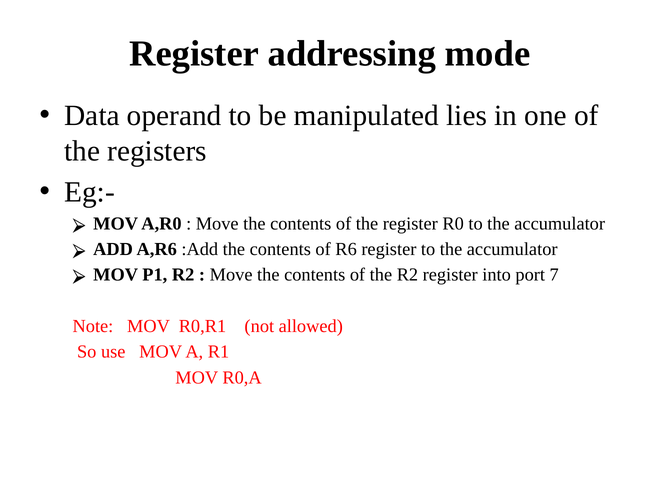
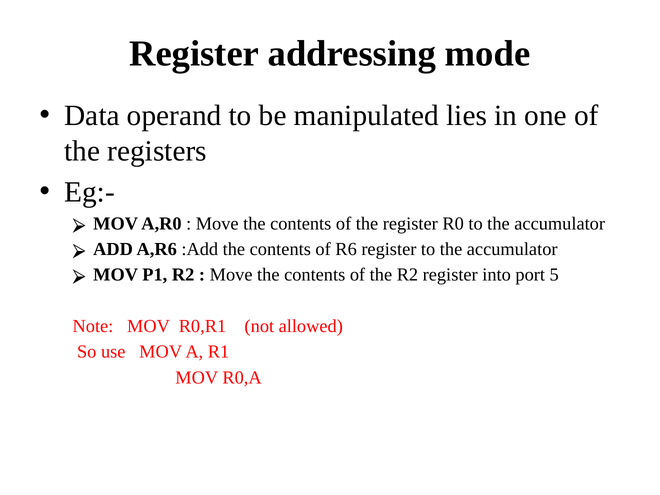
7: 7 -> 5 (554, 275)
